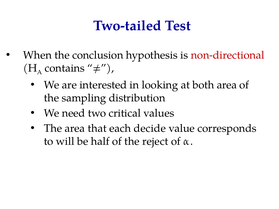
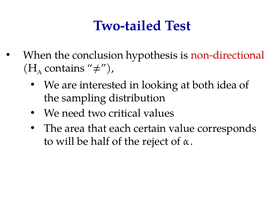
both area: area -> idea (227, 85)
decide: decide -> certain (150, 128)
